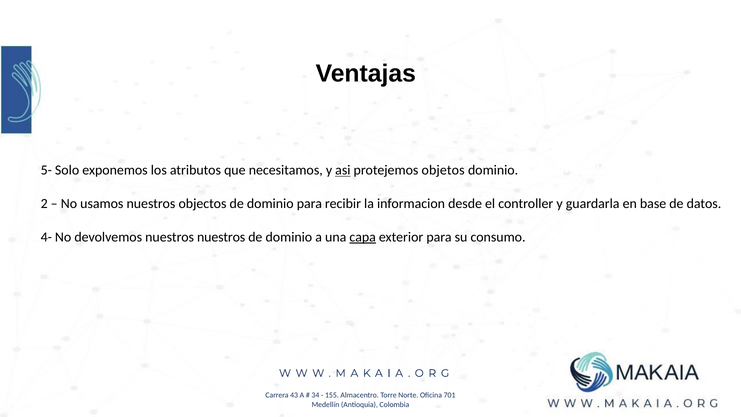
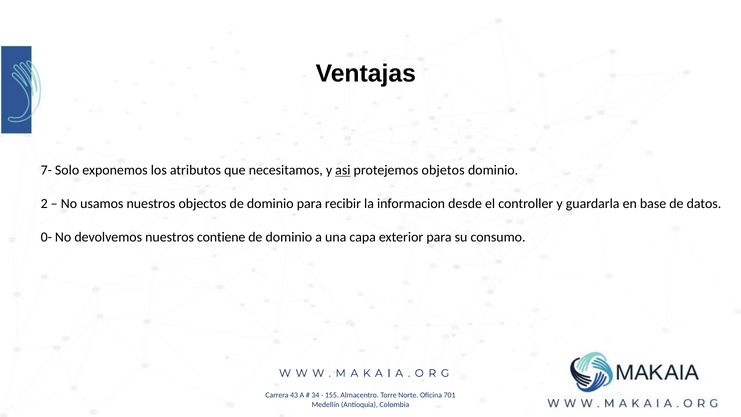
5-: 5- -> 7- (46, 170)
4-: 4- -> 0- (46, 237)
nuestros nuestros: nuestros -> contiene (221, 237)
capa underline: present -> none (363, 237)
